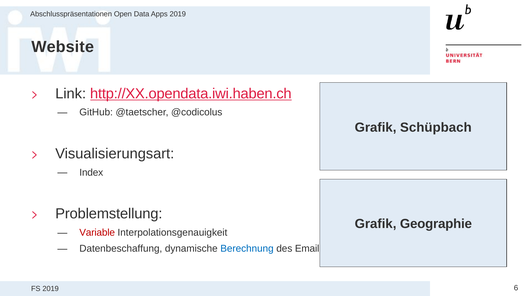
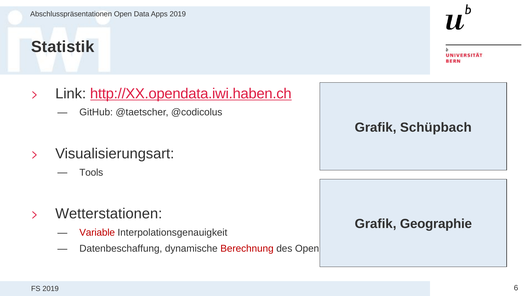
Website: Website -> Statistik (63, 47)
Index: Index -> Tools (91, 173)
Problemstellung: Problemstellung -> Wetterstationen (109, 214)
Berechnung colour: blue -> red (247, 249)
des Email: Email -> Open (307, 249)
